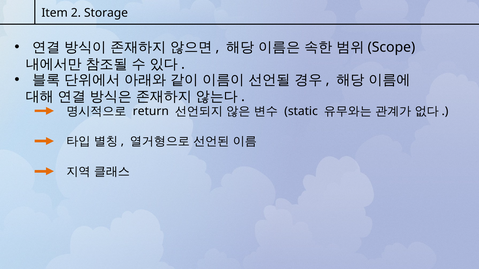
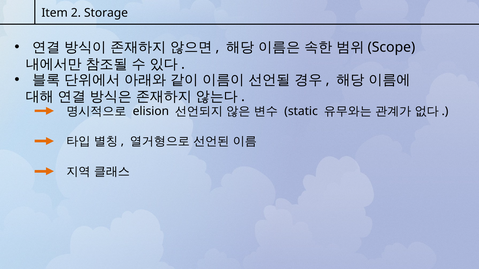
return: return -> elision (151, 111)
